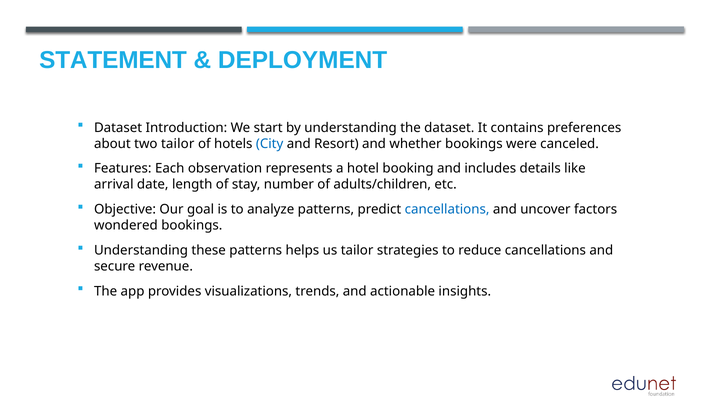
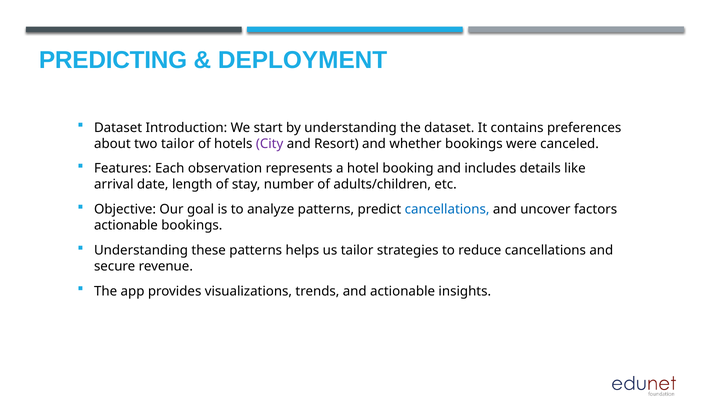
STATEMENT: STATEMENT -> PREDICTING (113, 60)
City colour: blue -> purple (270, 143)
wondered: wondered -> actionable (126, 225)
